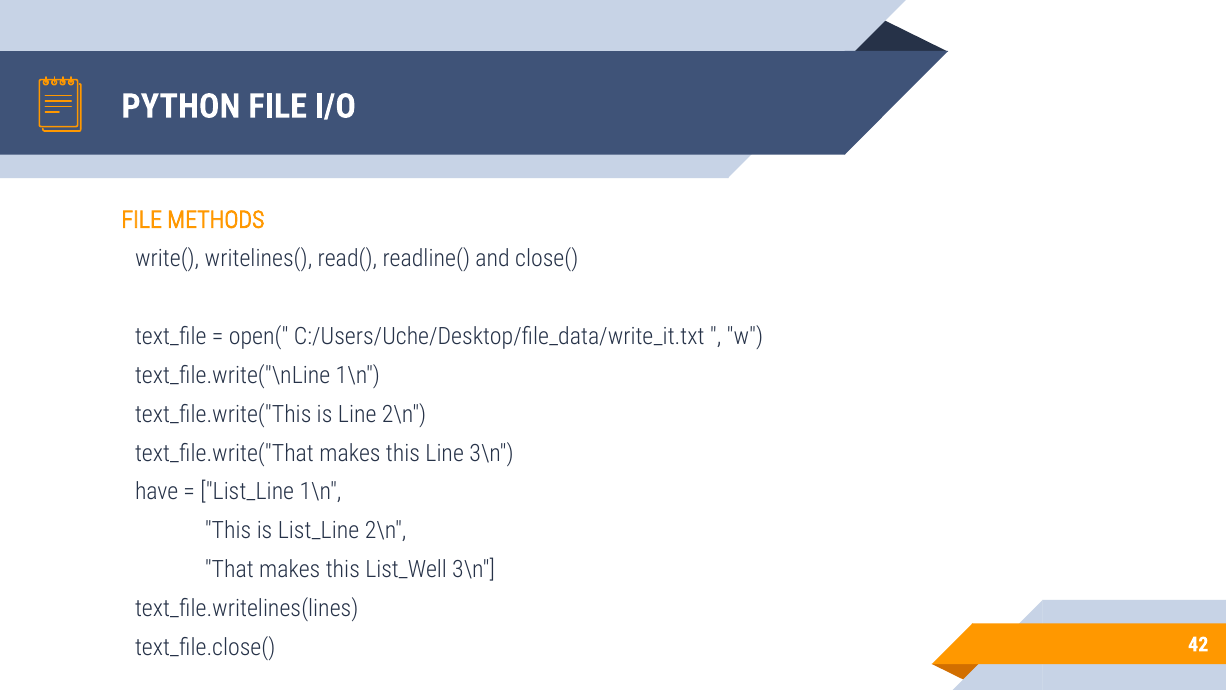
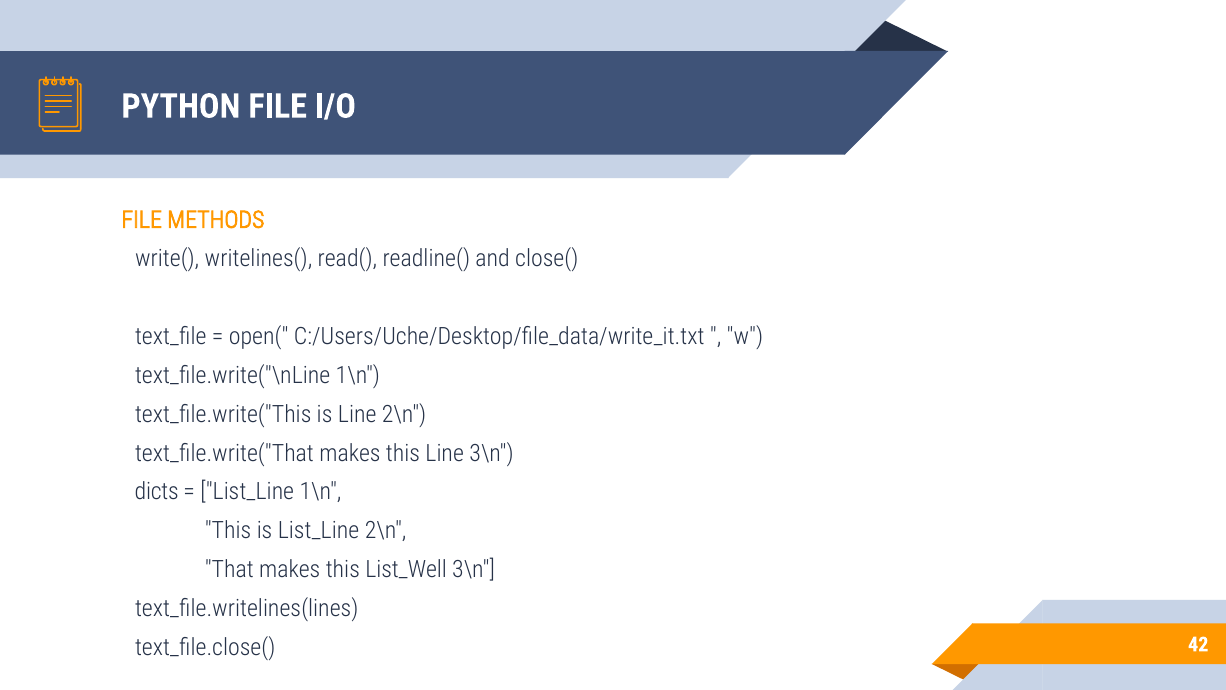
have: have -> dicts (157, 492)
